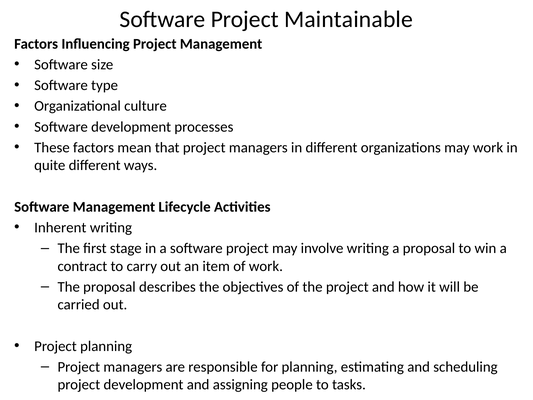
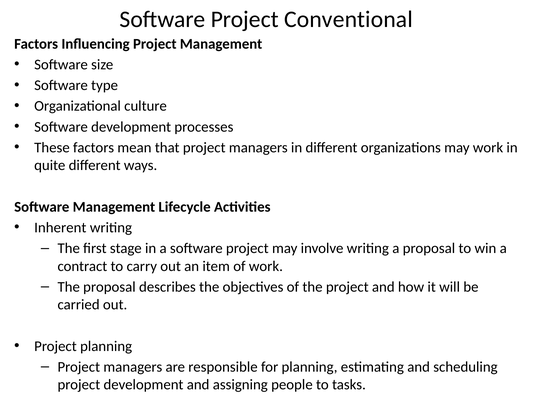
Maintainable: Maintainable -> Conventional (348, 19)
